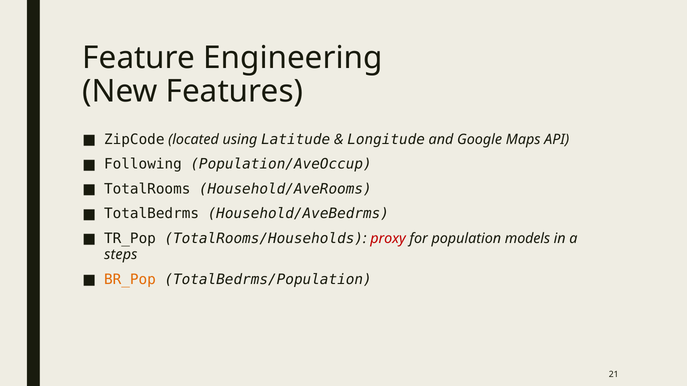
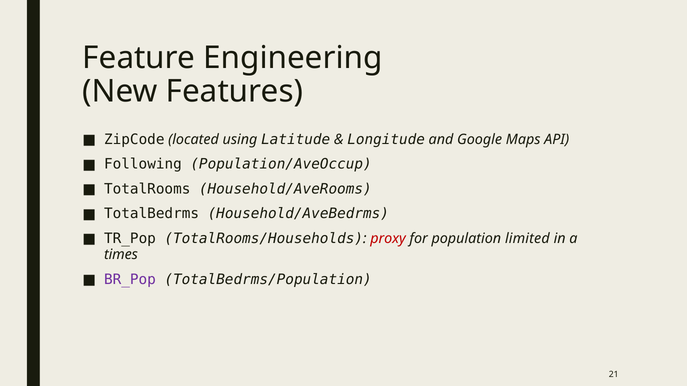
models: models -> limited (527, 239)
steps: steps -> times (121, 255)
BR_Pop colour: orange -> purple (130, 280)
